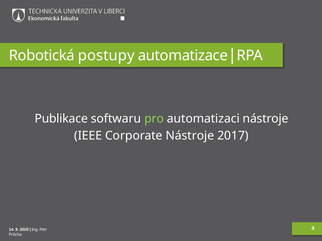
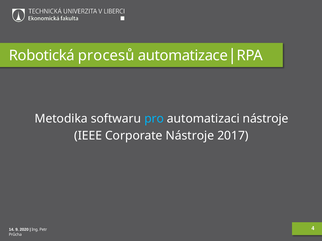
postupy: postupy -> procesů (106, 56)
Publikace: Publikace -> Metodika (61, 119)
pro colour: light green -> light blue (154, 119)
